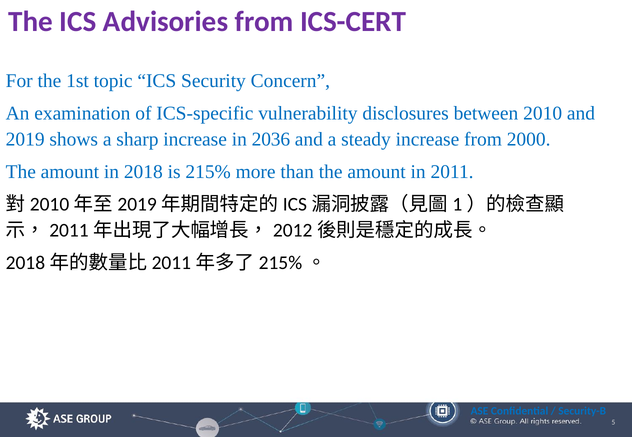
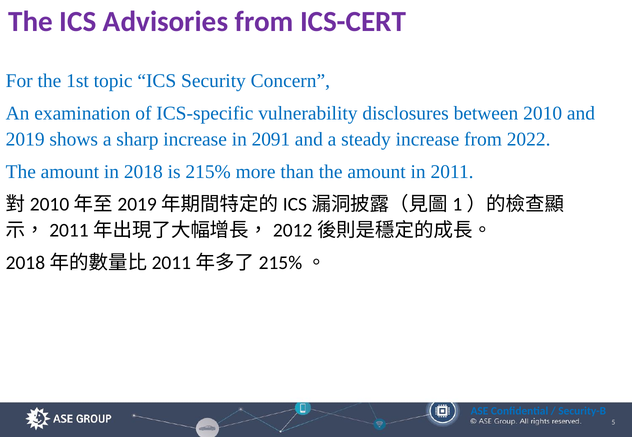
2036: 2036 -> 2091 (271, 140)
2000: 2000 -> 2022 (529, 140)
